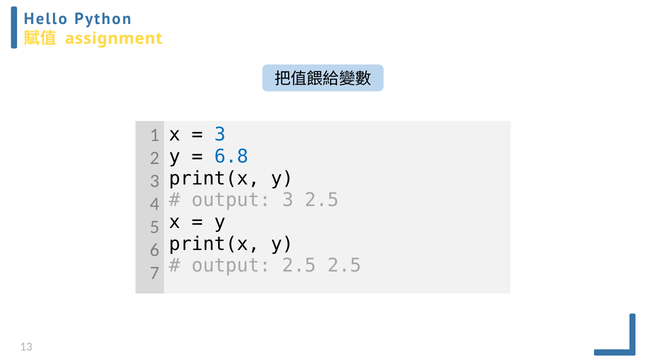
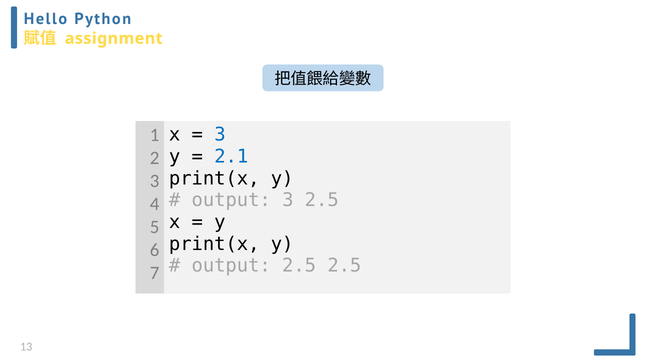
6.8: 6.8 -> 2.1 (231, 157)
